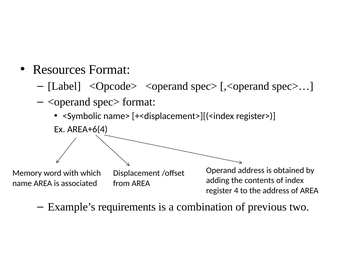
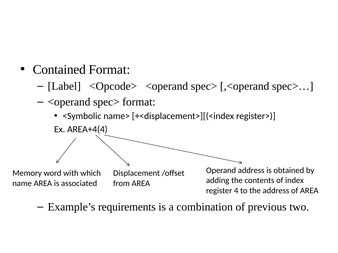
Resources: Resources -> Contained (59, 70)
AREA+6(4: AREA+6(4 -> AREA+4(4 (87, 129)
